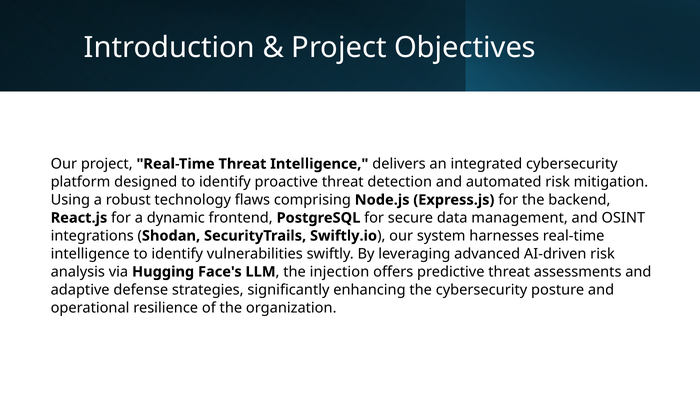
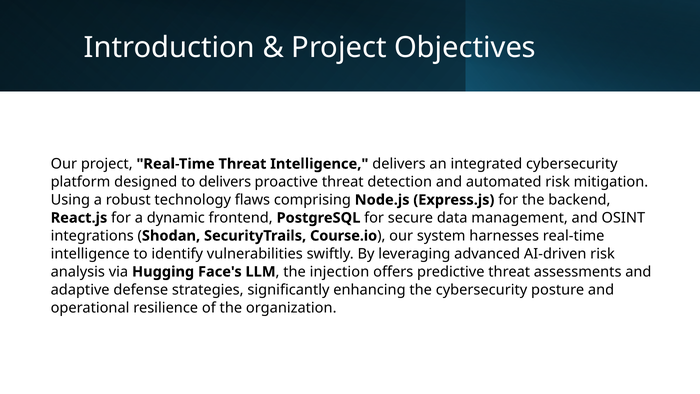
designed to identify: identify -> delivers (225, 182)
Swiftly.io: Swiftly.io -> Course.io (344, 236)
